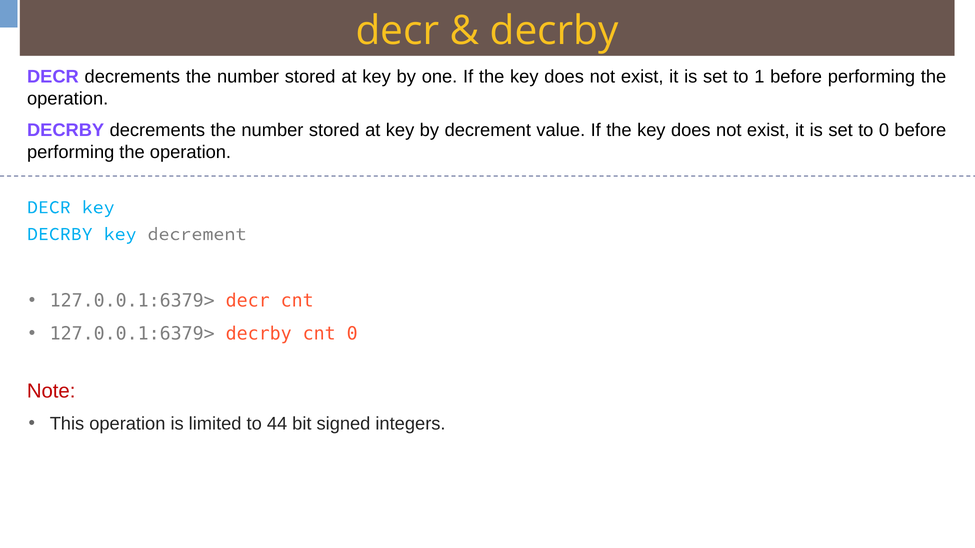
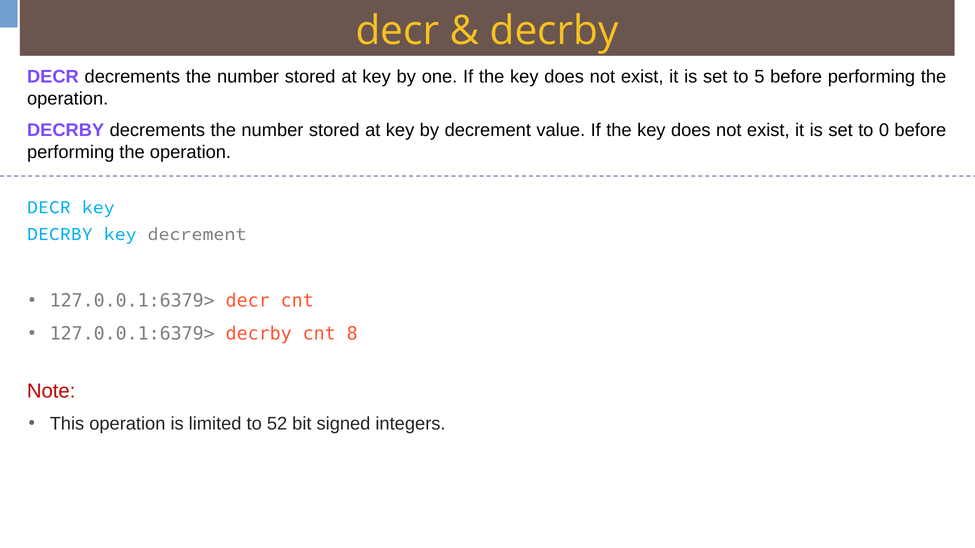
1: 1 -> 5 (759, 77)
cnt 0: 0 -> 8 (352, 334)
44: 44 -> 52 (277, 424)
